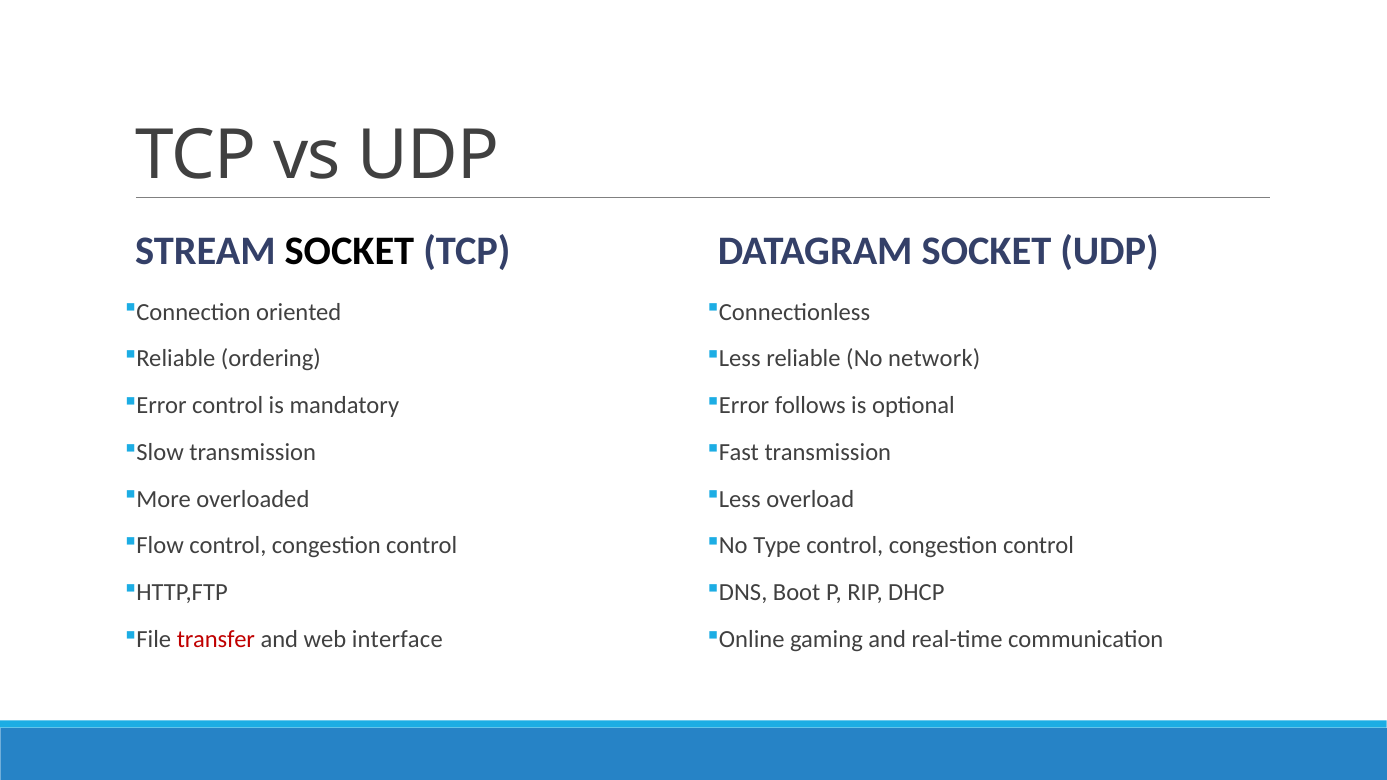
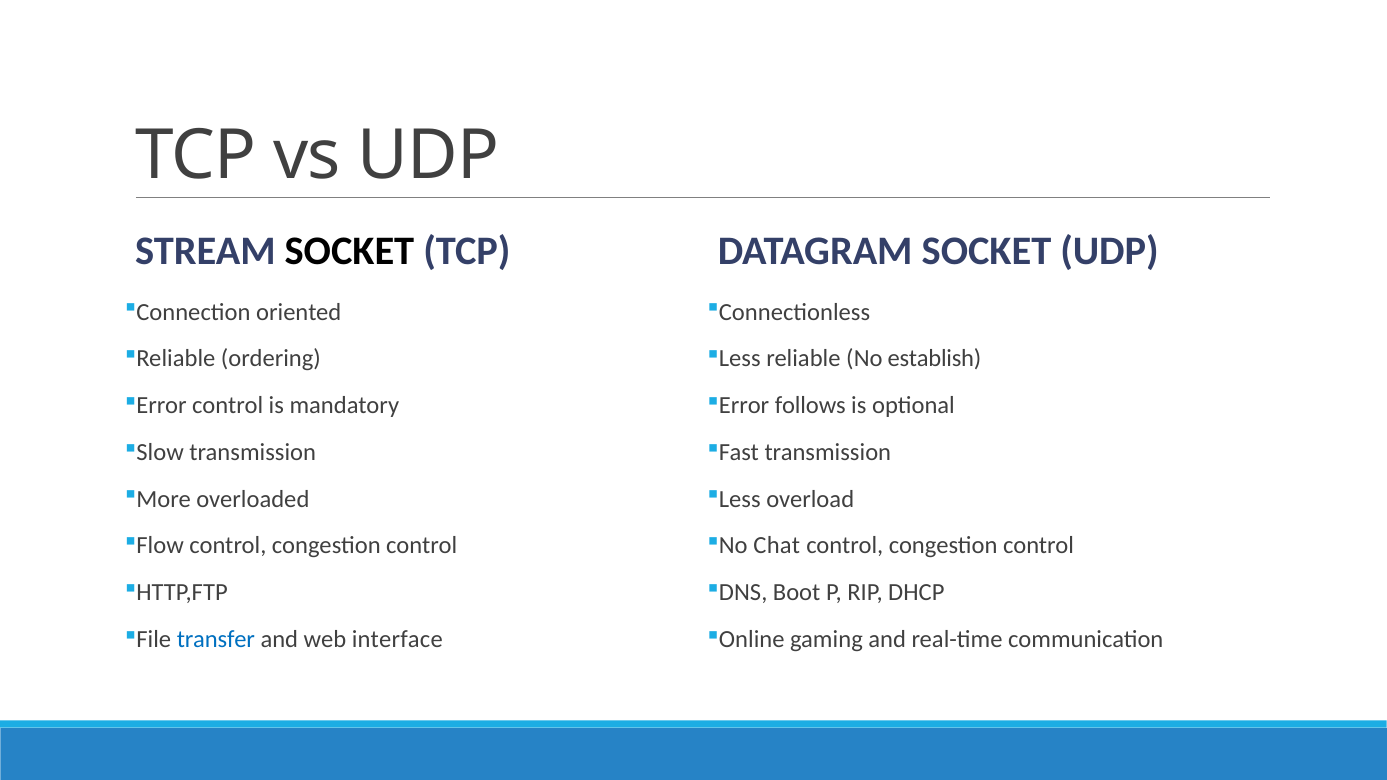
network: network -> establish (934, 359)
Type: Type -> Chat (777, 546)
transfer colour: red -> blue (216, 639)
